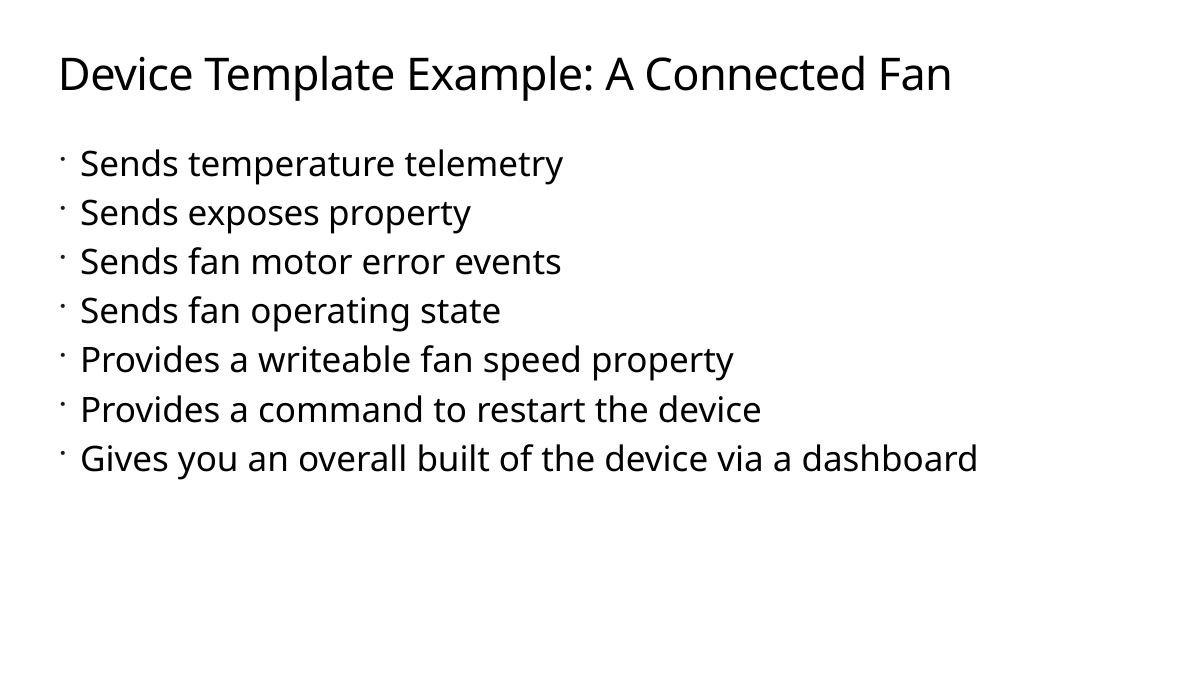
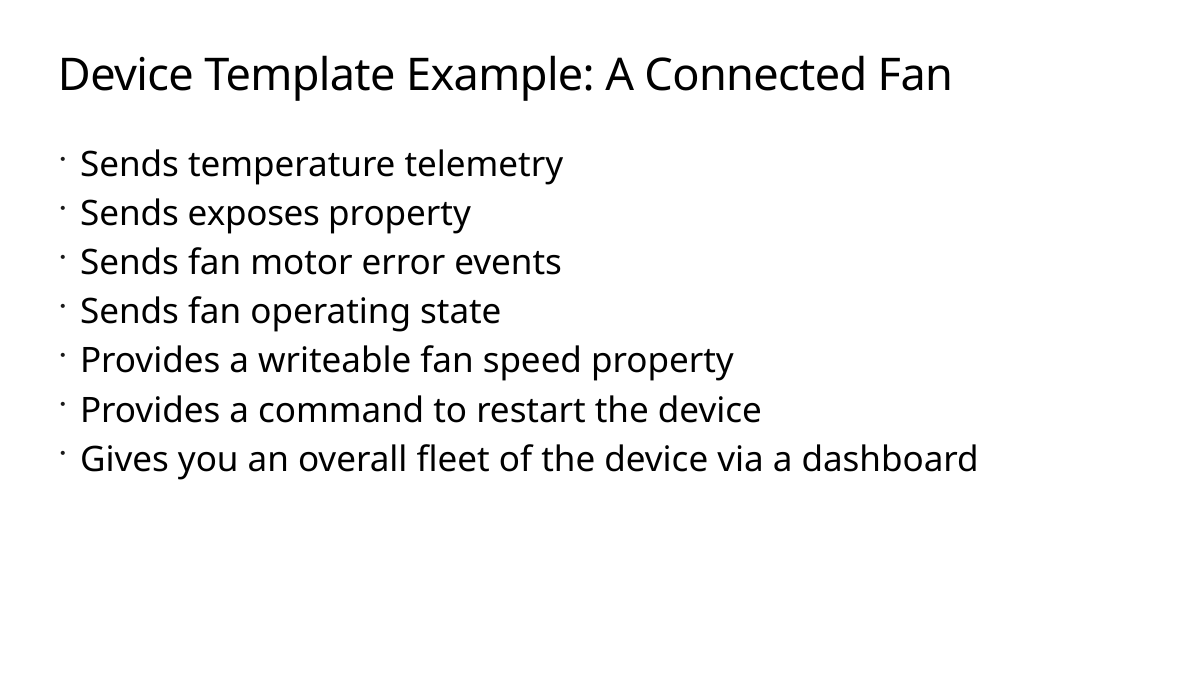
built: built -> fleet (453, 460)
